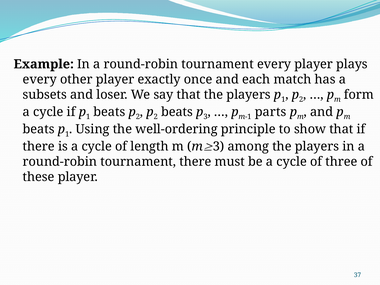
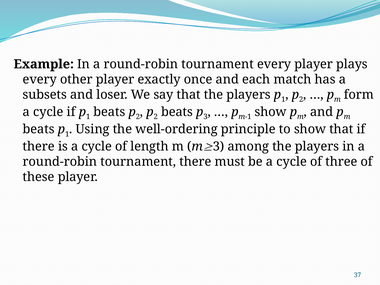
parts: parts -> show (271, 112)
